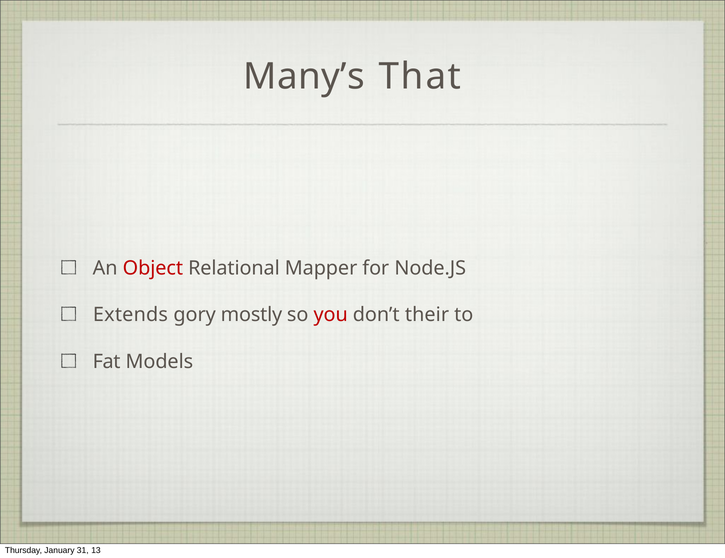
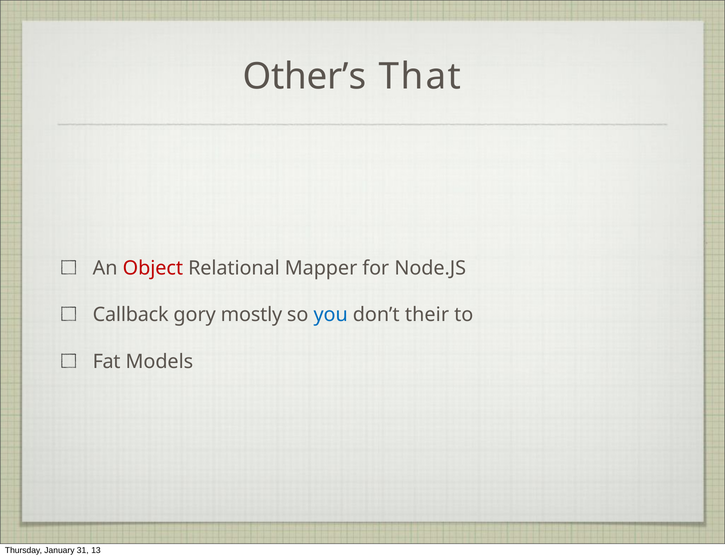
Many’s: Many’s -> Other’s (304, 76)
Extends: Extends -> Callback (131, 315)
you colour: red -> blue (331, 315)
